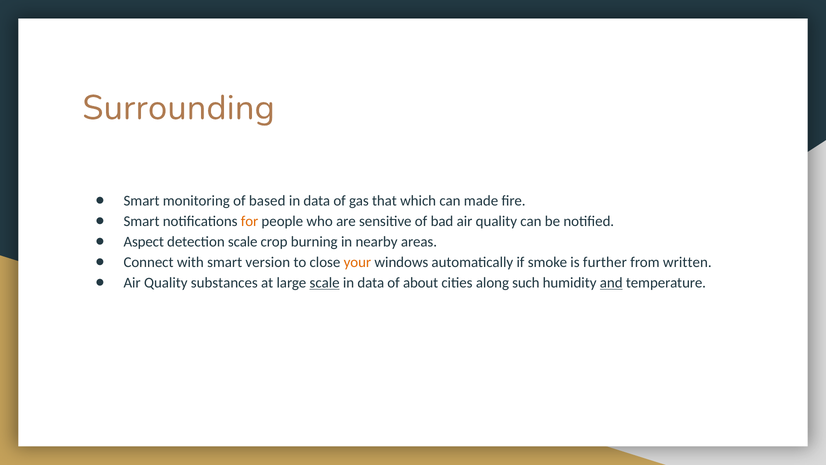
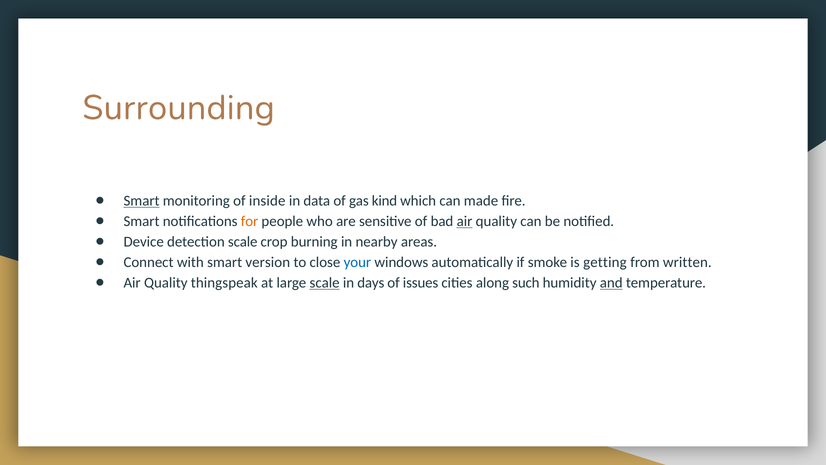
Smart underline: none -> present (142, 201)
based: based -> inside (267, 201)
that: that -> kind (384, 201)
air underline: none -> present (465, 221)
Aspect: Aspect -> Device (144, 242)
your colour: orange -> blue (357, 262)
further: further -> getting (605, 262)
substances: substances -> thingspeak (224, 283)
data: data -> days (371, 283)
about: about -> issues (421, 283)
